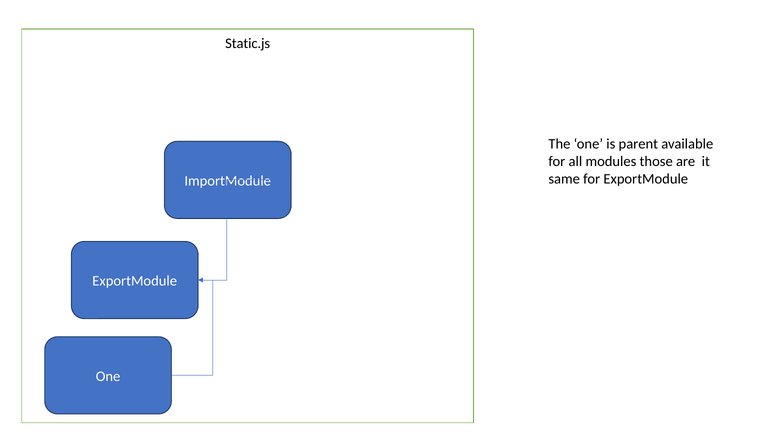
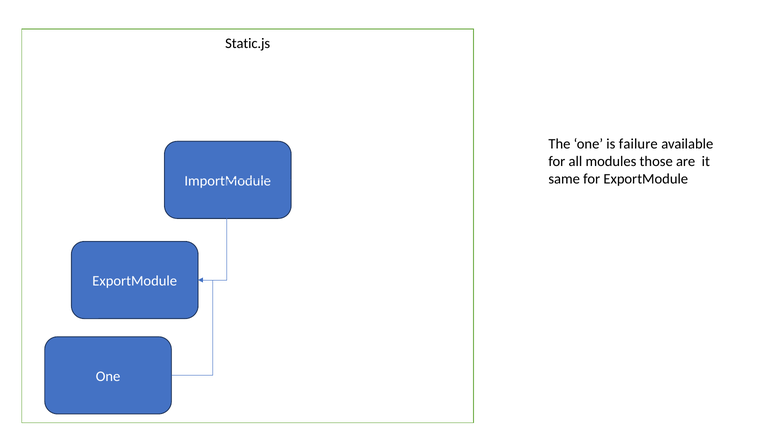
parent: parent -> failure (638, 144)
